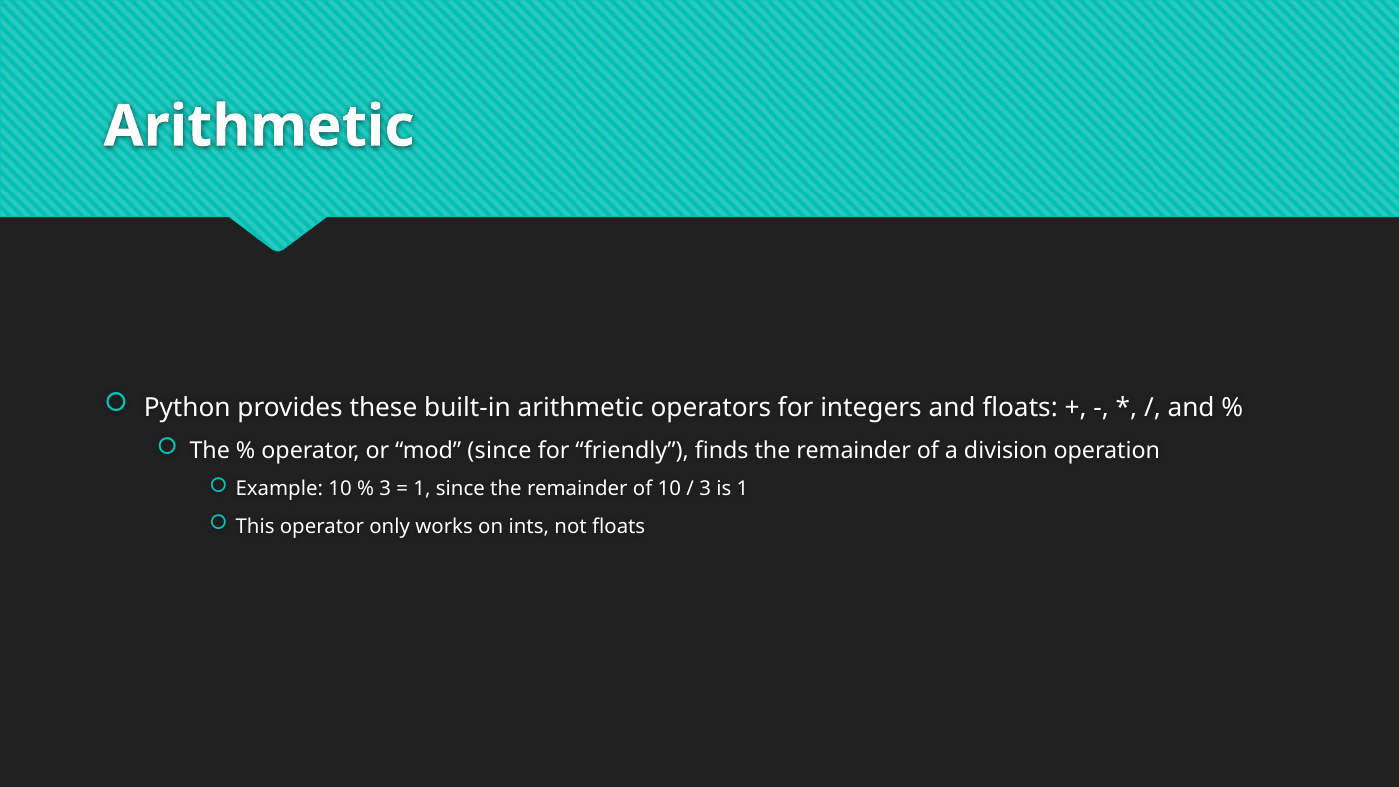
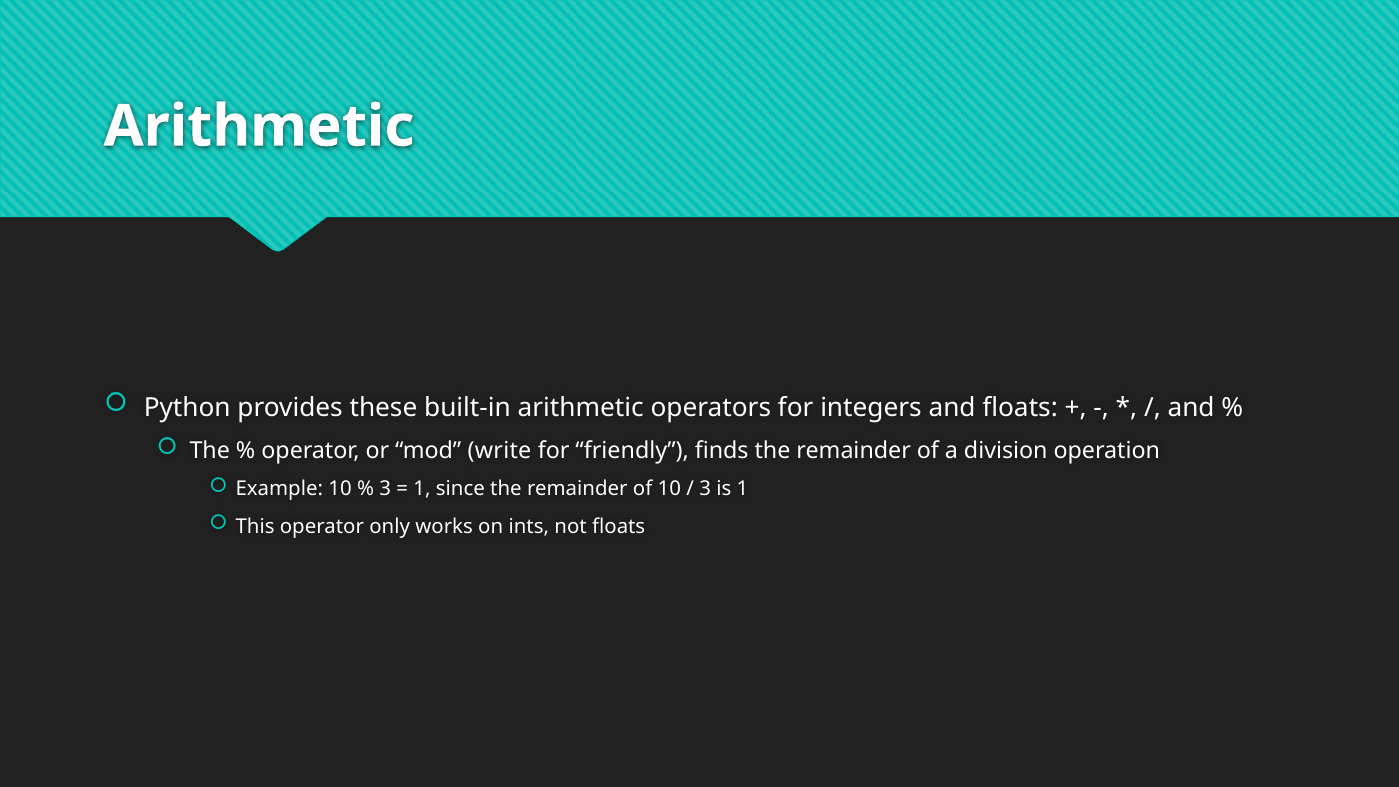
mod since: since -> write (499, 450)
